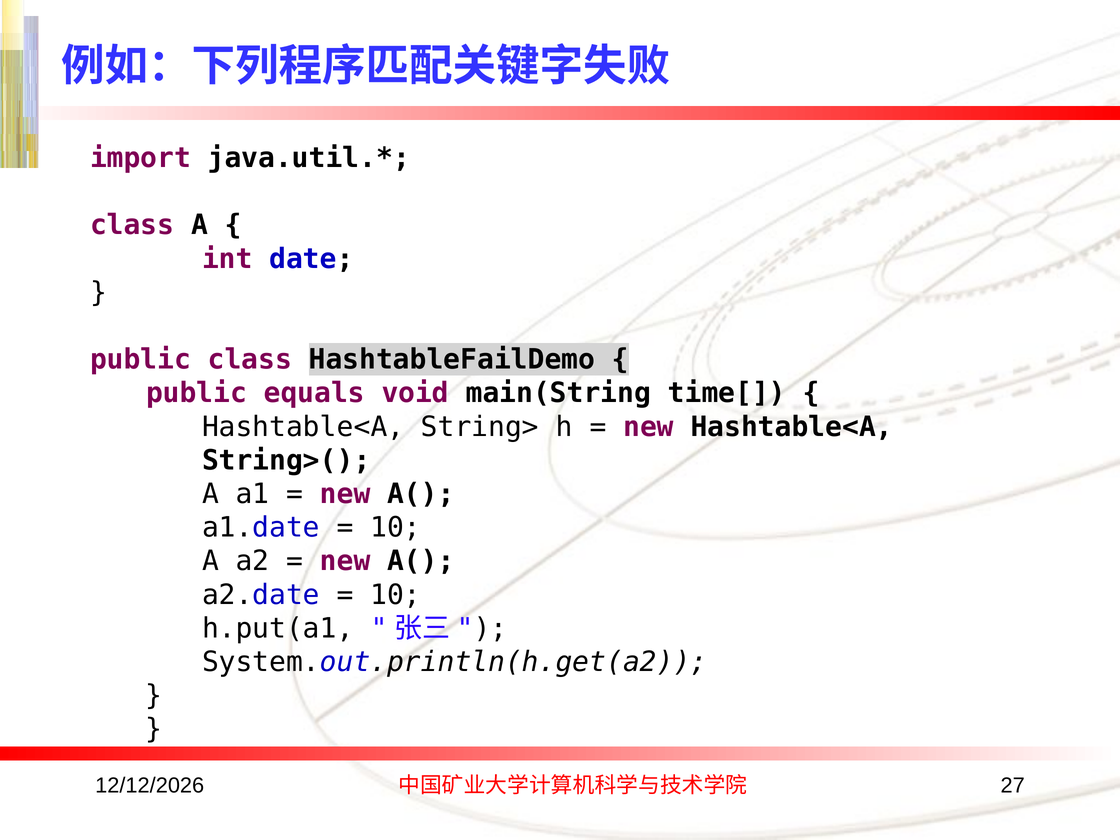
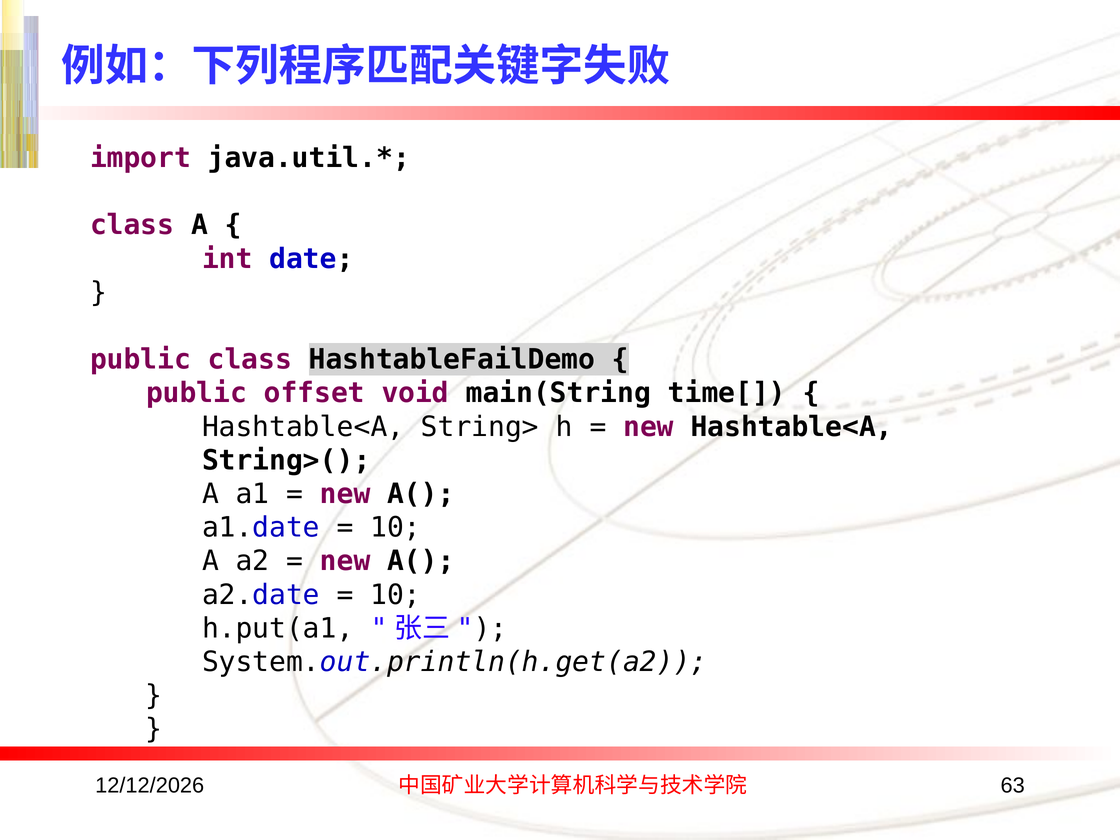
equals: equals -> offset (314, 393)
27: 27 -> 63 (1013, 786)
